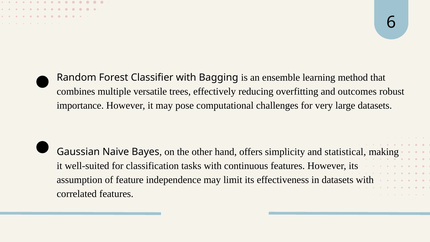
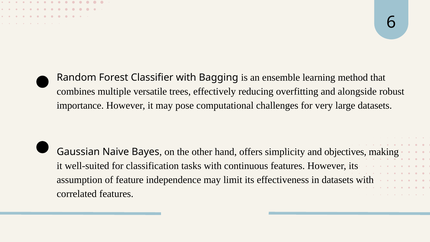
outcomes: outcomes -> alongside (357, 91)
statistical: statistical -> objectives (345, 152)
